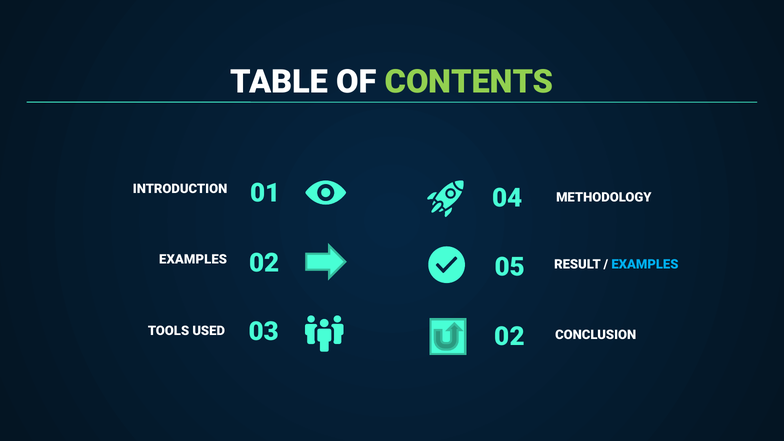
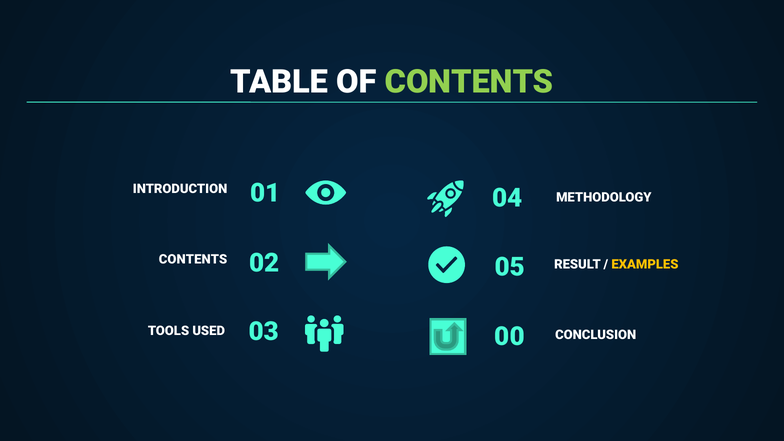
EXAMPLES: EXAMPLES -> CONTENTS (193, 260)
EXAMPLES colour: light blue -> yellow (645, 264)
USED 02: 02 -> 00 (510, 337)
